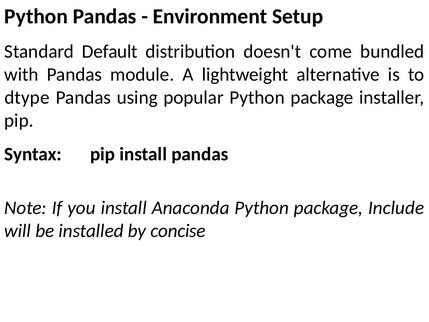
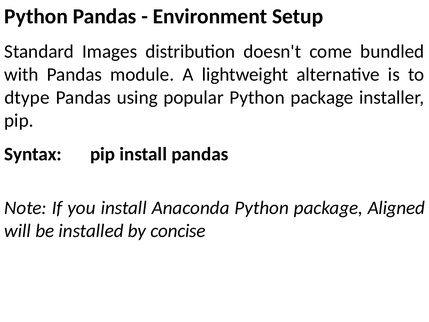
Default: Default -> Images (110, 52)
Include: Include -> Aligned (396, 208)
